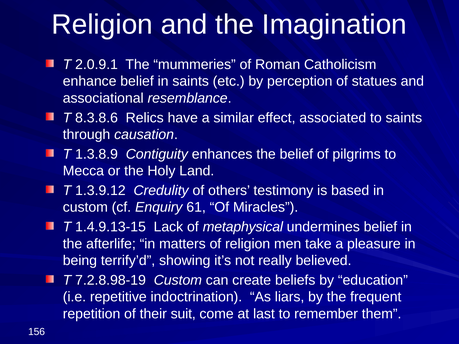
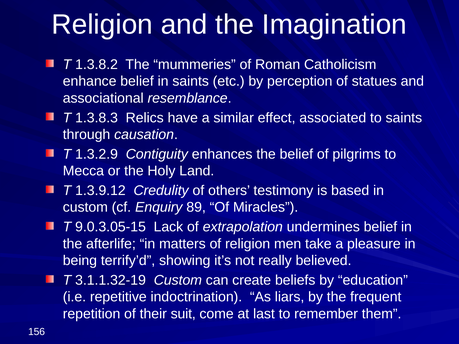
2.0.9.1: 2.0.9.1 -> 1.3.8.2 (97, 65)
8.3.8.6: 8.3.8.6 -> 1.3.8.3 (97, 118)
1.3.8.9: 1.3.8.9 -> 1.3.2.9 (97, 154)
61: 61 -> 89 (196, 208)
1.4.9.13-15: 1.4.9.13-15 -> 9.0.3.05-15 (111, 227)
metaphysical: metaphysical -> extrapolation (243, 227)
7.2.8.98-19: 7.2.8.98-19 -> 3.1.1.32-19 (111, 280)
